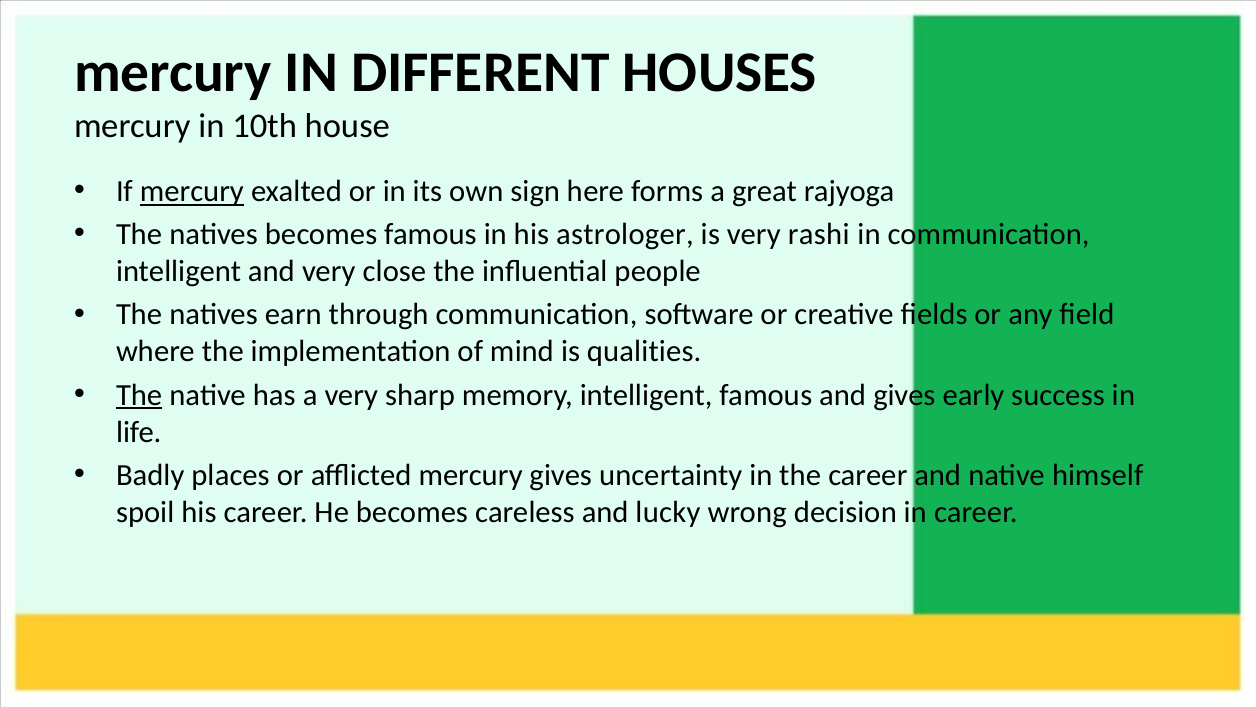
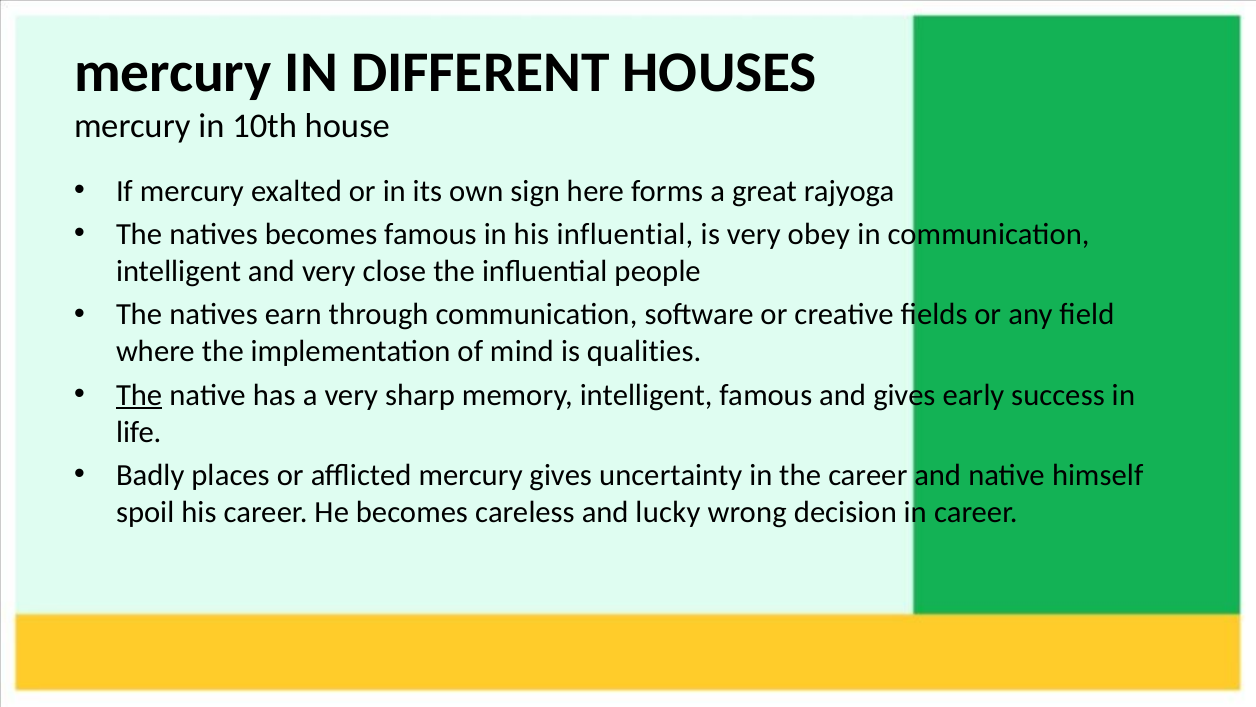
mercury underline: present -> none (192, 191)
his astrologer: astrologer -> influential (625, 235)
rashi: rashi -> obey (819, 235)
